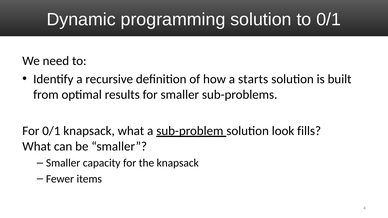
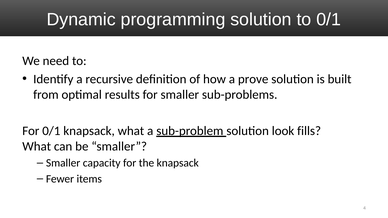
starts: starts -> prove (253, 79)
